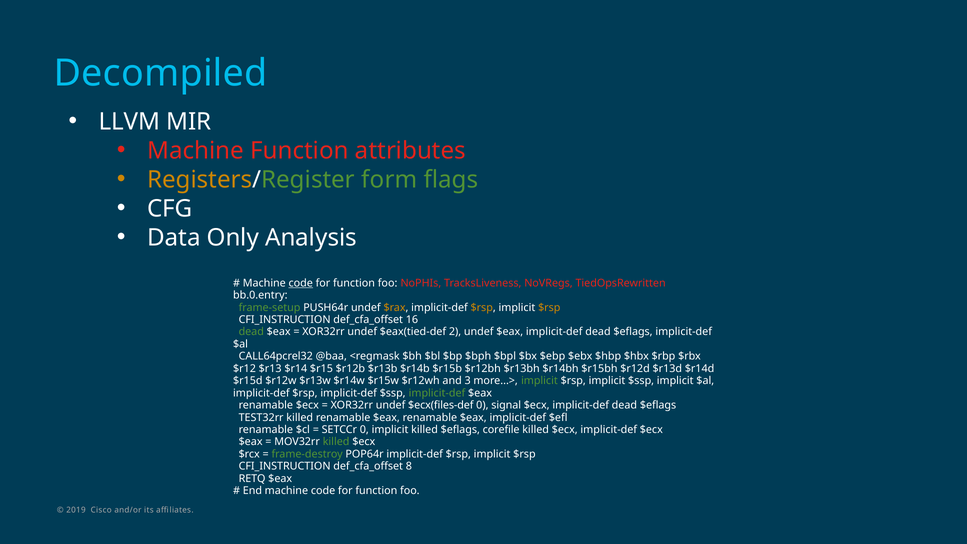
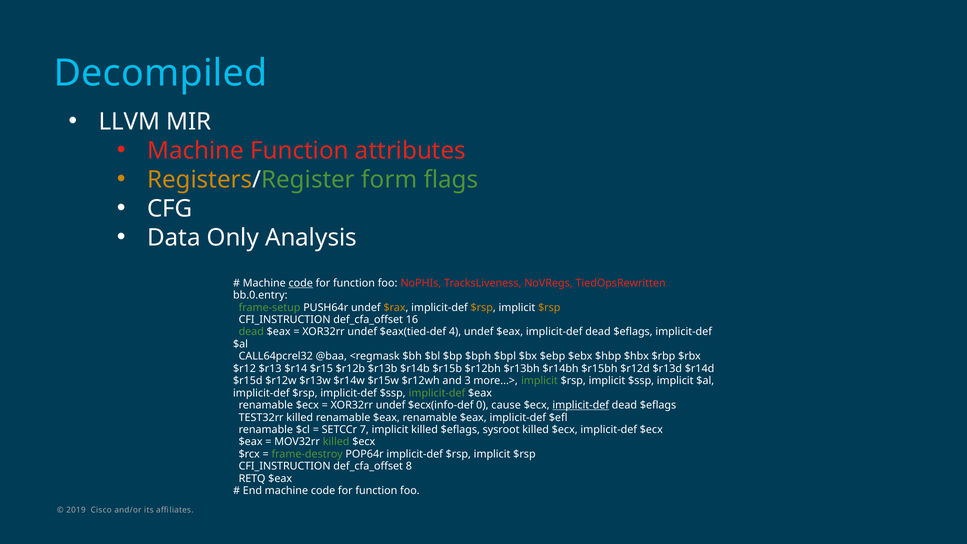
2: 2 -> 4 (455, 332)
$ecx(files-def: $ecx(files-def -> $ecx(info-def (441, 405)
signal: signal -> cause (506, 405)
implicit-def underline: none -> present (581, 405)
SETCCr 0: 0 -> 7 (364, 430)
corefile: corefile -> sysroot (501, 430)
